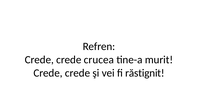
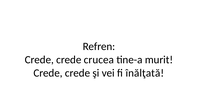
răstignit: răstignit -> înălţată (145, 73)
